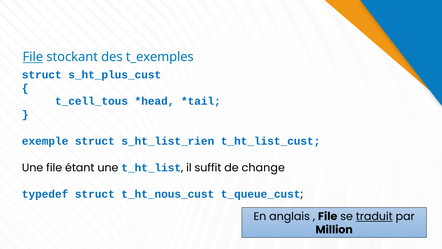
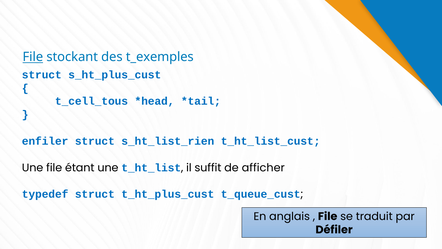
exemple: exemple -> enfiler (45, 141)
change: change -> afficher (263, 167)
t_ht_nous_cust: t_ht_nous_cust -> t_ht_plus_cust (168, 194)
traduit underline: present -> none (374, 216)
Million: Million -> Défiler (334, 229)
